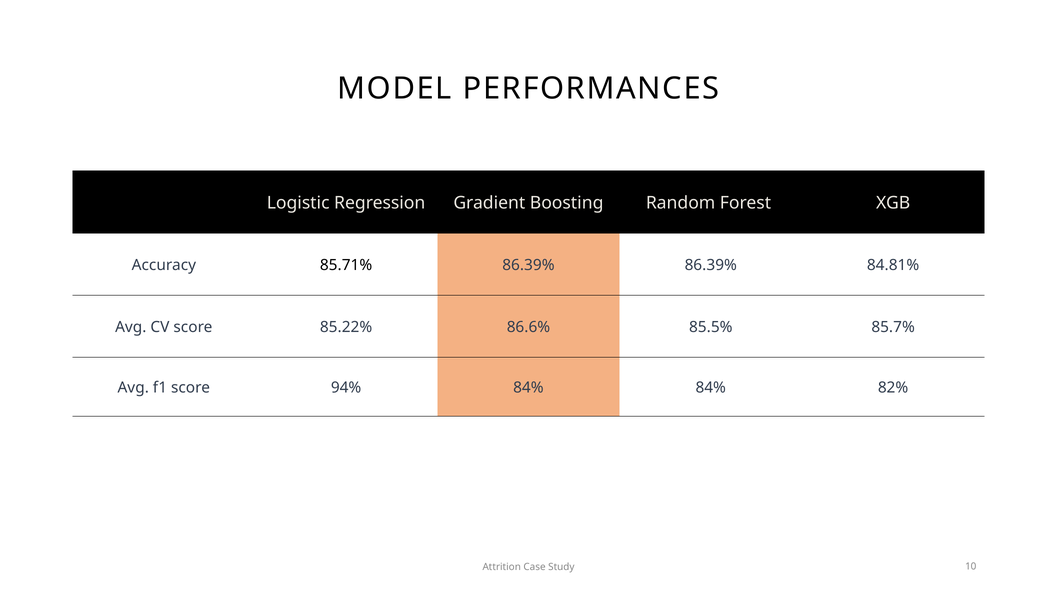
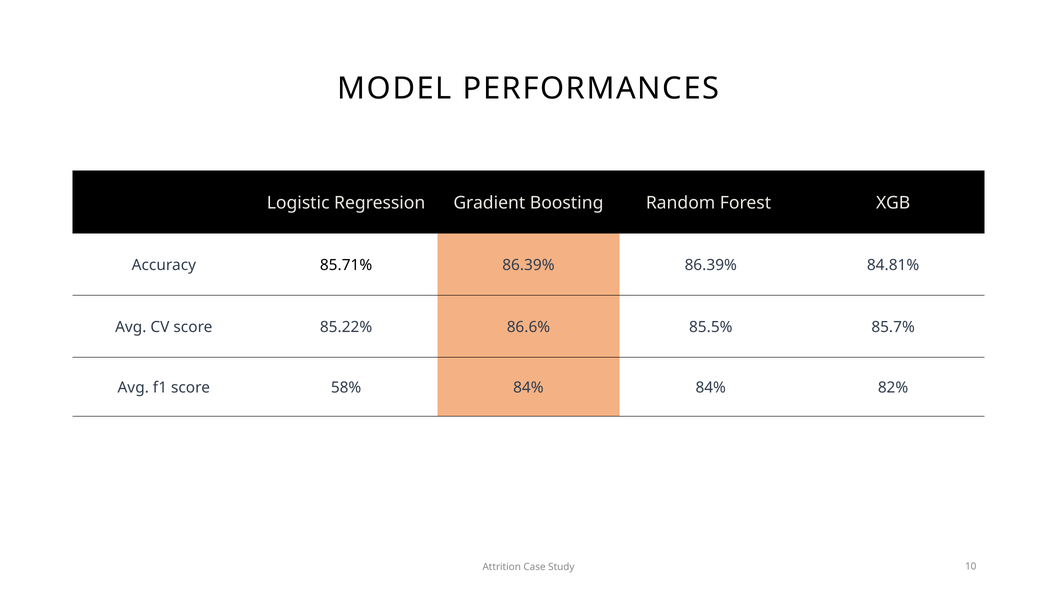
94%: 94% -> 58% (346, 388)
